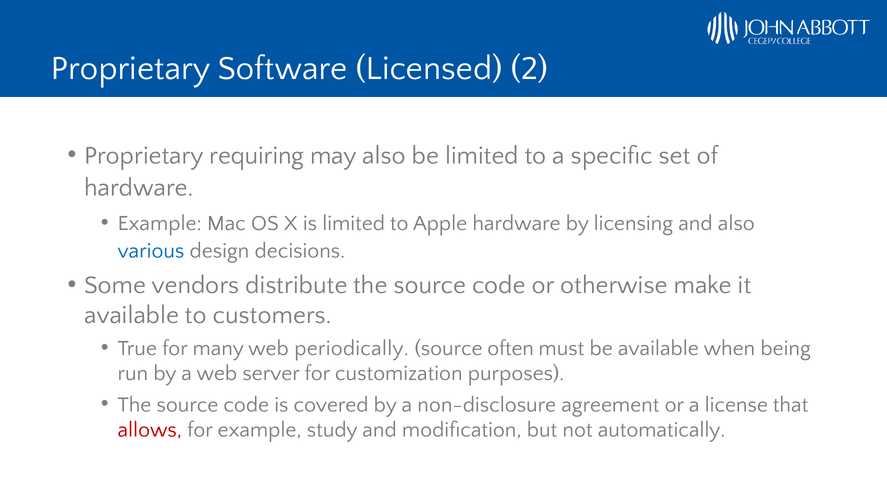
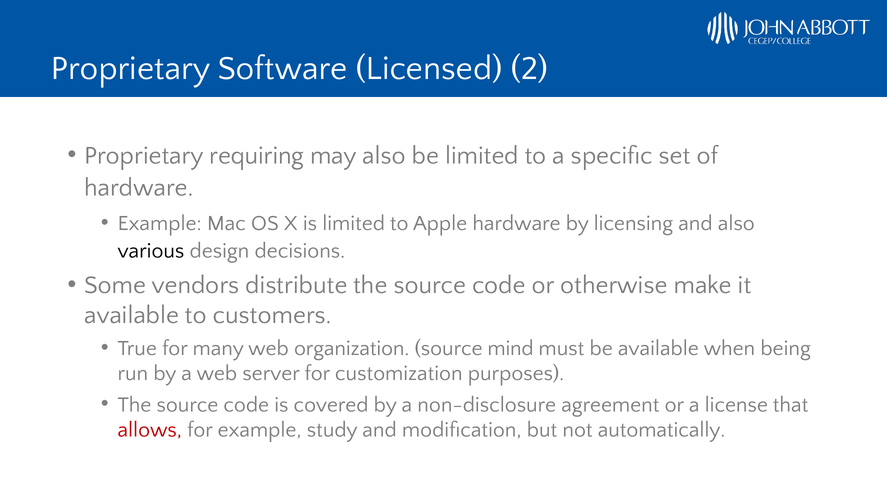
various colour: blue -> black (151, 251)
periodically: periodically -> organization (352, 348)
often: often -> mind (511, 348)
